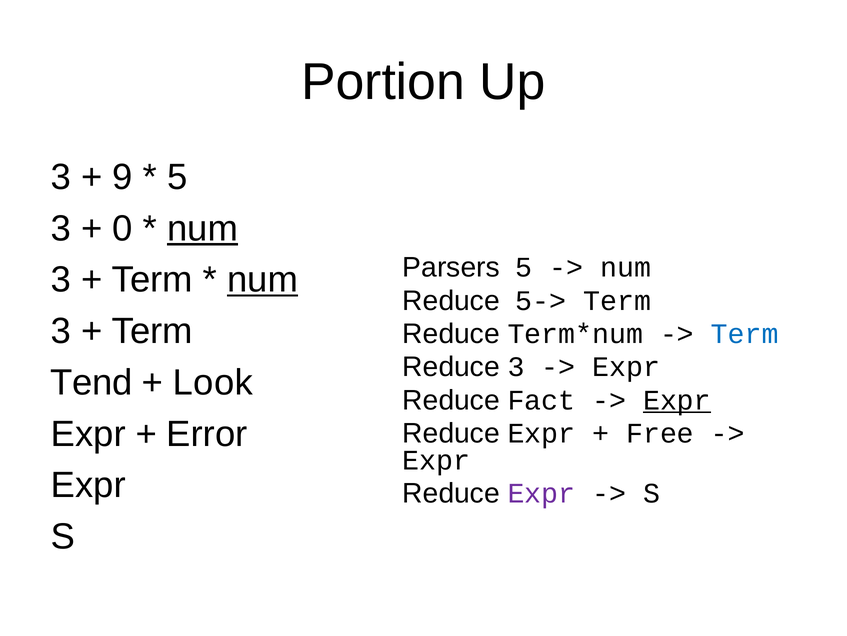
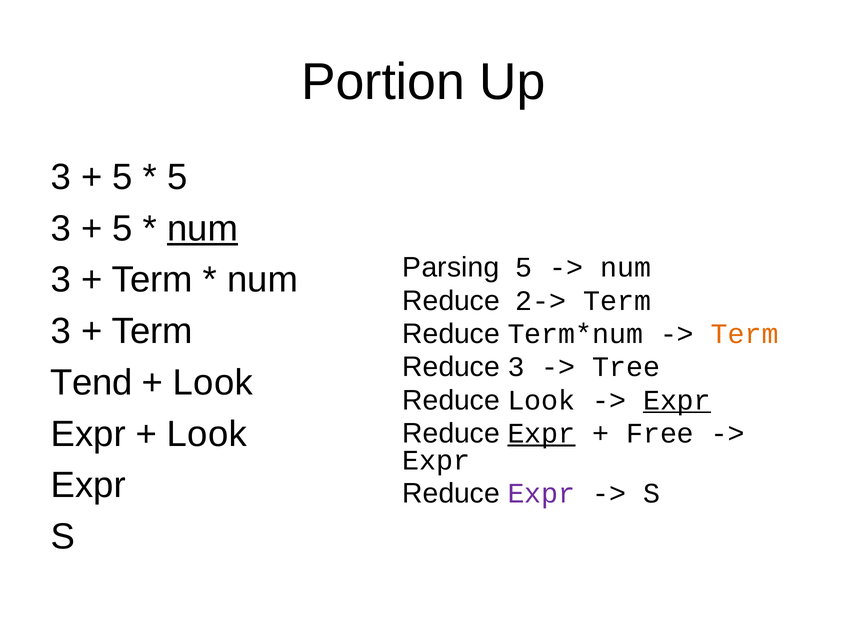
9: 9 -> 5 (123, 177)
0: 0 -> 5 (123, 228)
Parsers: Parsers -> Parsing (451, 267)
num underline: present -> none (263, 280)
5->: 5-> -> 2-> (541, 300)
Term colour: blue -> orange (745, 334)
Expr: Expr -> Tree (626, 367)
Reduce Fact: Fact -> Look (541, 400)
Error: Error -> Look (207, 434)
Expr underline: none -> present (541, 433)
